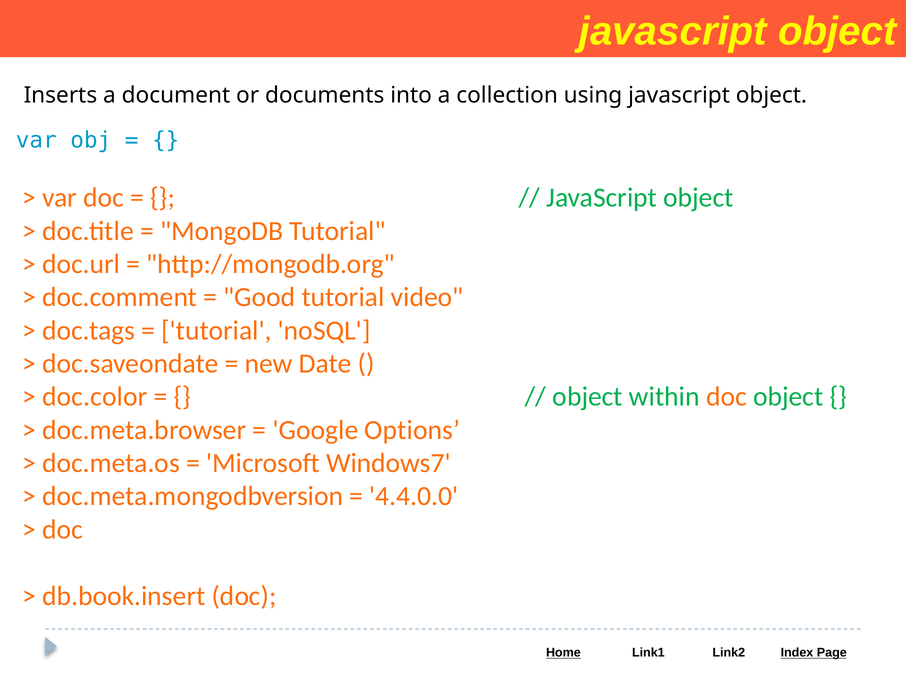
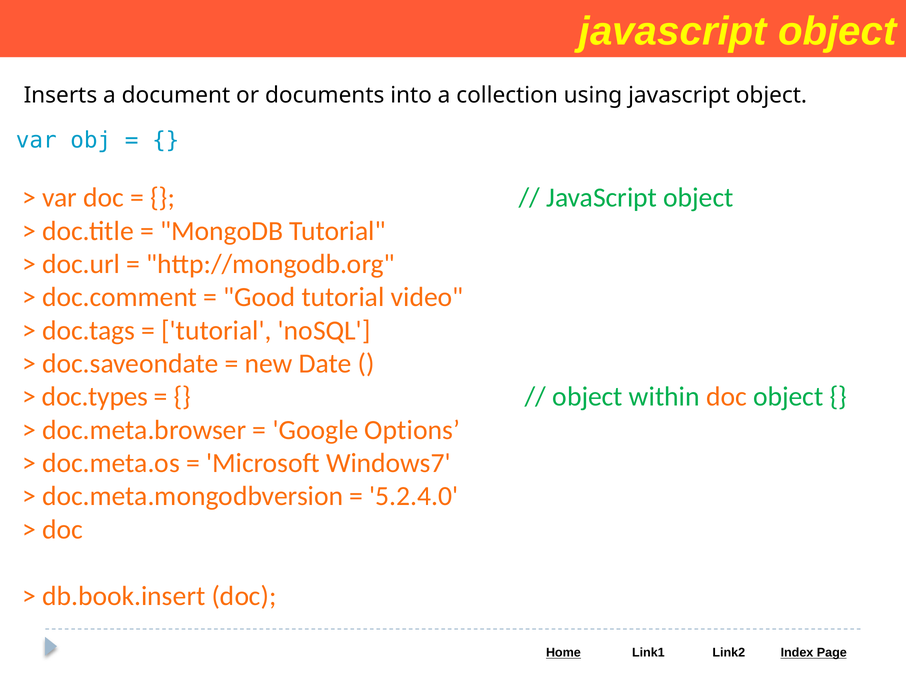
doc.color: doc.color -> doc.types (95, 397)
4.4.0.0: 4.4.0.0 -> 5.2.4.0 (414, 497)
